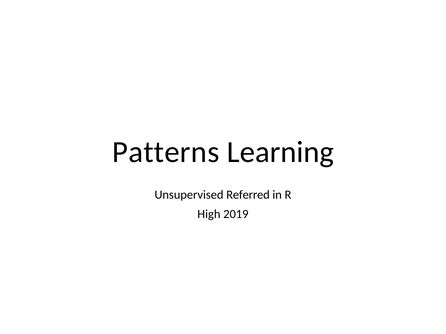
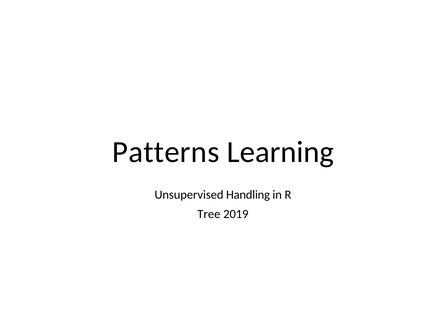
Referred: Referred -> Handling (248, 195)
High: High -> Tree (209, 215)
